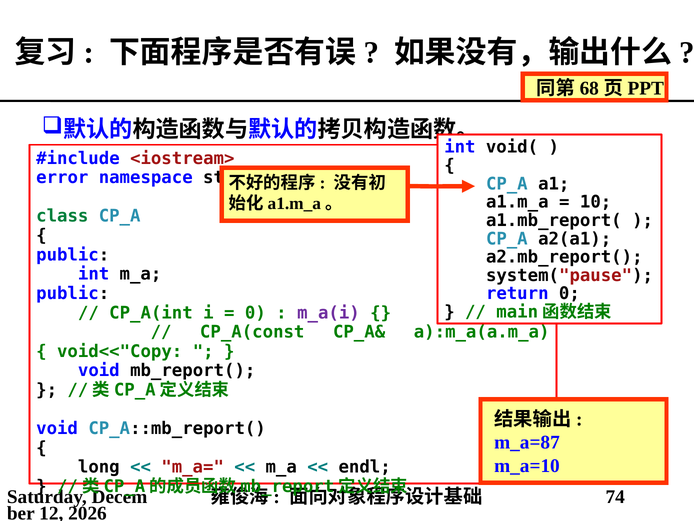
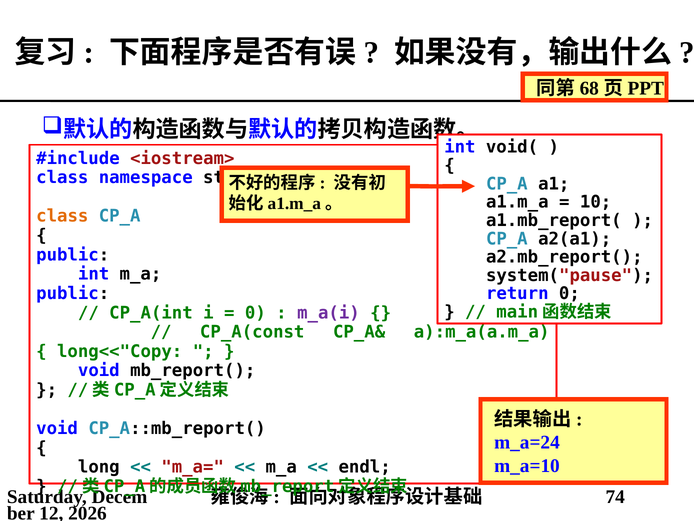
error: error -> class (62, 177)
class colour: green -> orange (62, 216)
void<<"Copy: void<<"Copy -> long<<"Copy (120, 351)
m_a=87: m_a=87 -> m_a=24 (527, 442)
